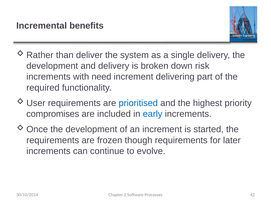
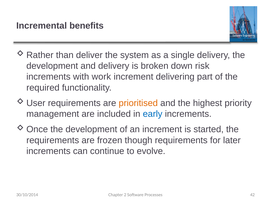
need: need -> work (101, 76)
prioritised colour: blue -> orange (138, 103)
compromises: compromises -> management (53, 114)
